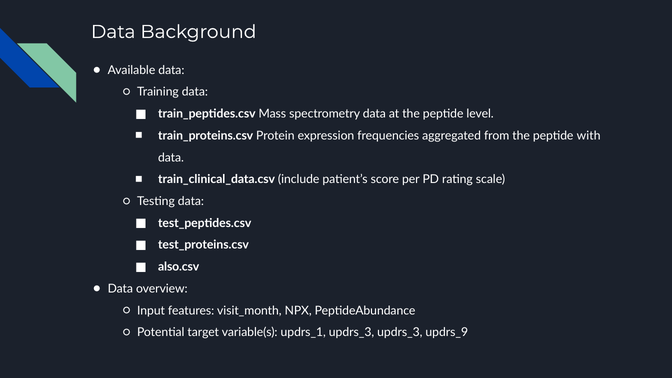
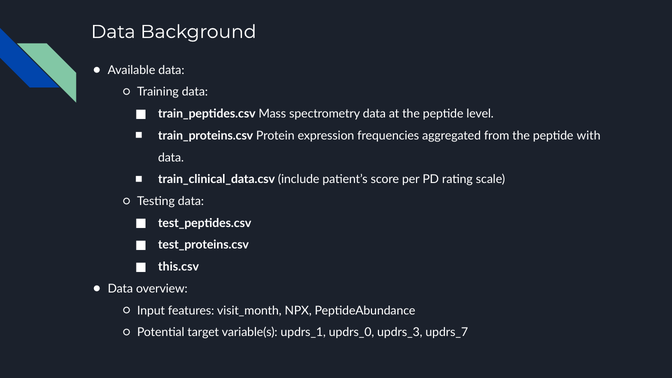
also.csv: also.csv -> this.csv (179, 267)
updrs_1 updrs_3: updrs_3 -> updrs_0 (352, 332)
updrs_9: updrs_9 -> updrs_7 (447, 332)
